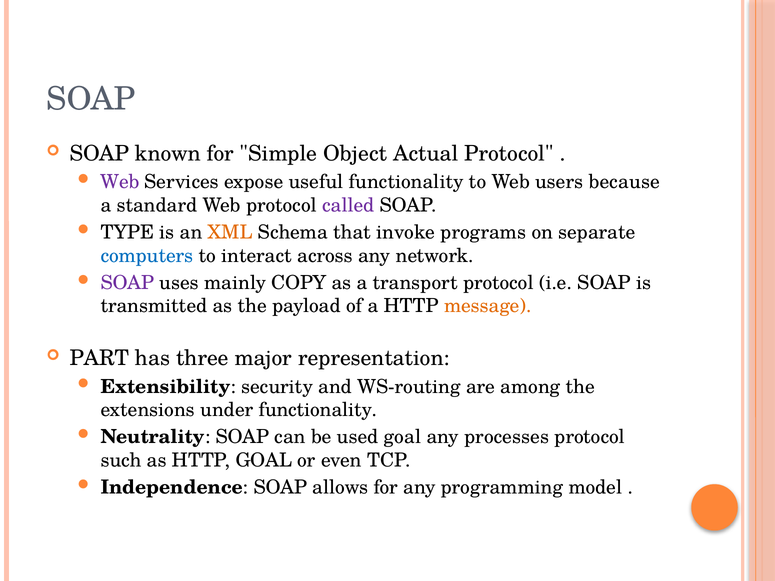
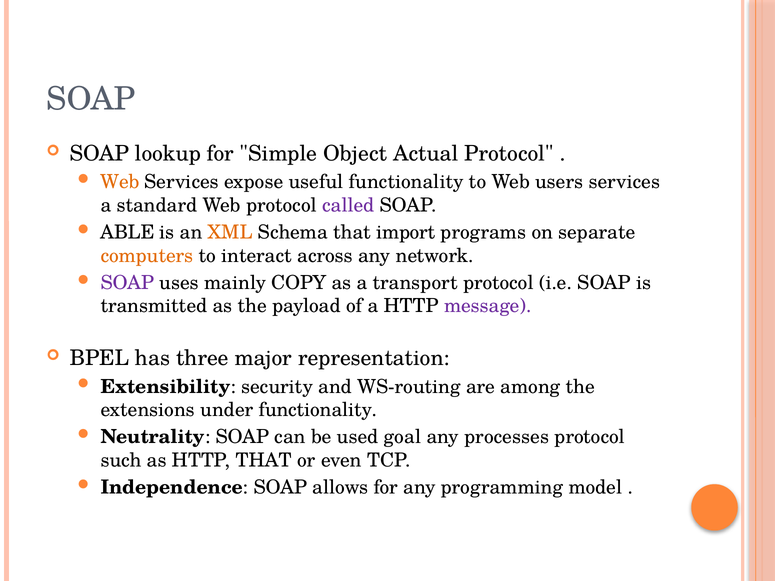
known: known -> lookup (168, 154)
Web colour: purple -> orange (120, 182)
users because: because -> services (624, 182)
TYPE: TYPE -> ABLE (127, 233)
invoke: invoke -> import (406, 233)
computers colour: blue -> orange (147, 256)
message colour: orange -> purple (488, 306)
PART: PART -> BPEL (99, 359)
HTTP GOAL: GOAL -> THAT (264, 460)
